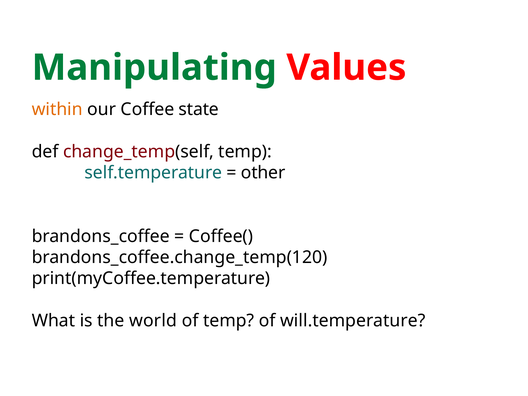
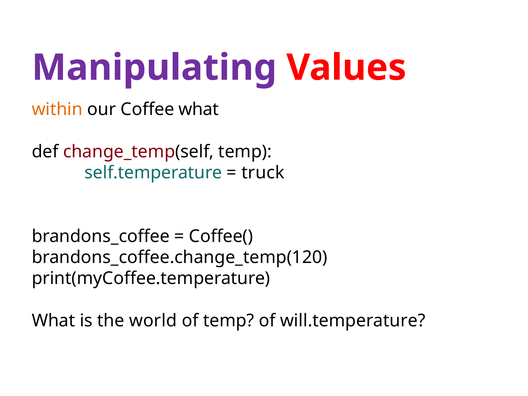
Manipulating colour: green -> purple (154, 68)
Coffee state: state -> what (199, 109)
other: other -> truck (263, 173)
